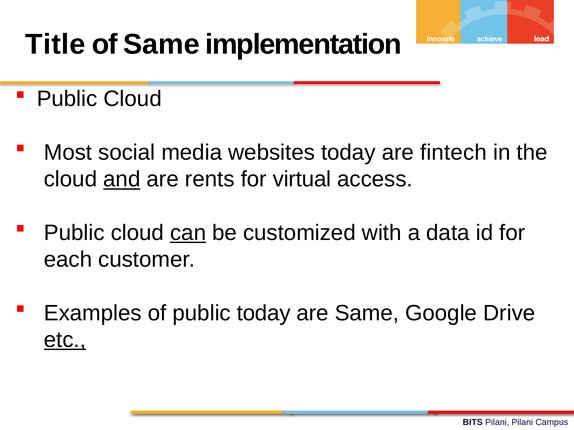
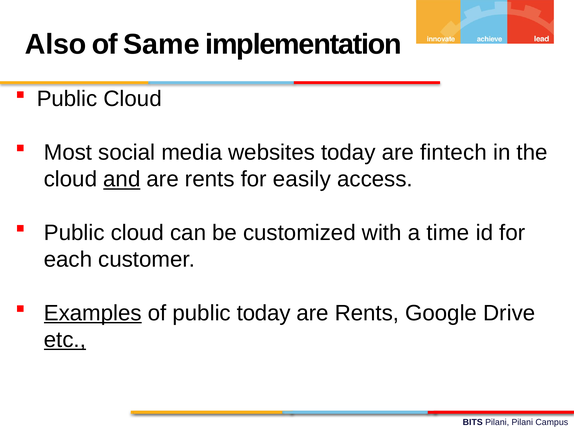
Title: Title -> Also (56, 45)
virtual: virtual -> easily (302, 179)
can underline: present -> none (188, 233)
data: data -> time (448, 233)
Examples underline: none -> present (93, 313)
Same: Same -> Rents (367, 313)
